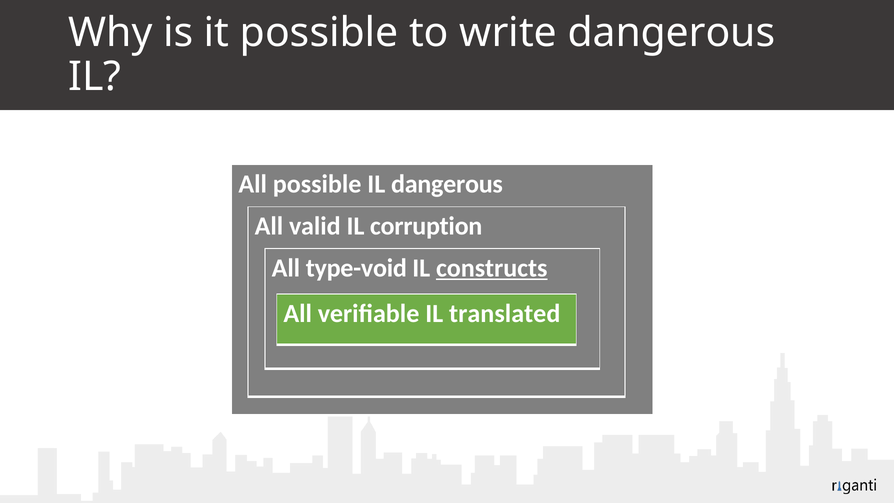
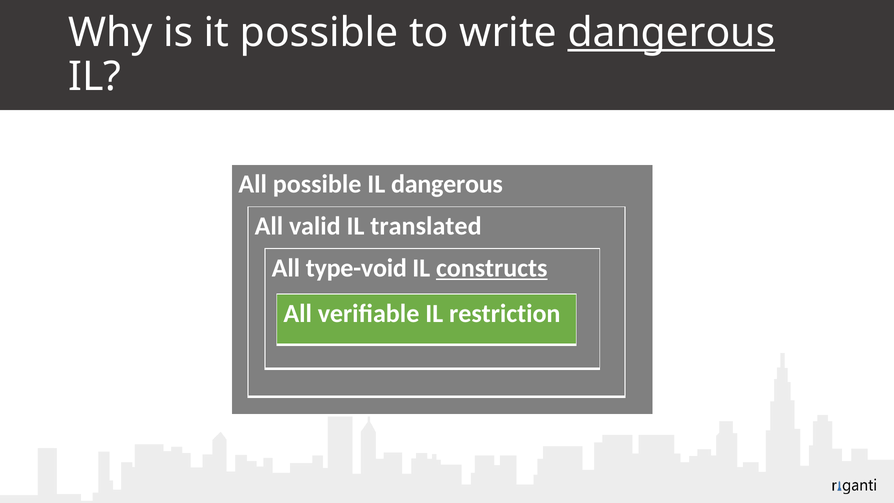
dangerous underline: none -> present (671, 33)
corruption: corruption -> translated (426, 226)
translated: translated -> restriction (505, 314)
